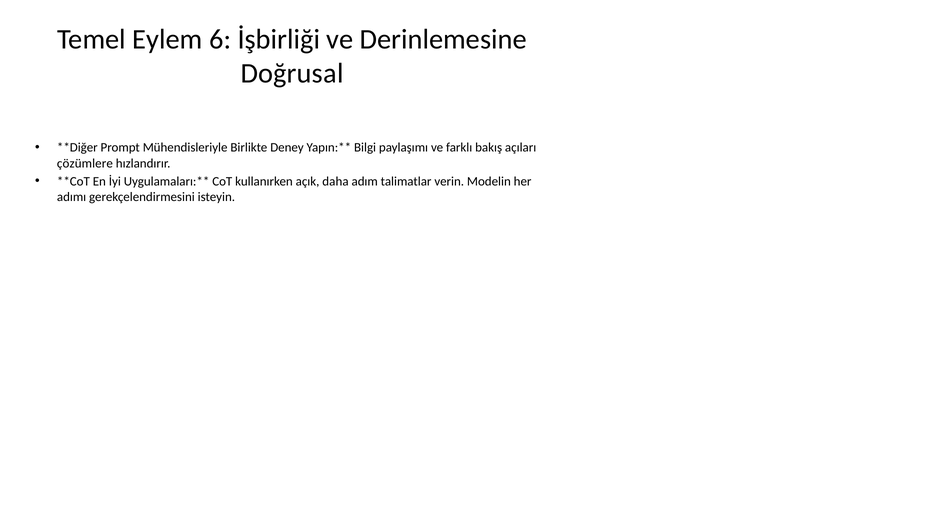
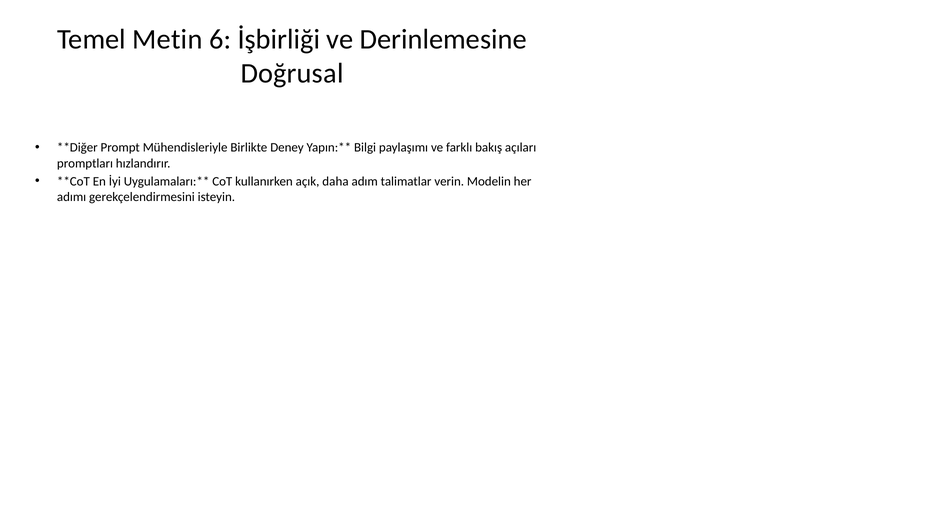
Eylem: Eylem -> Metin (167, 39)
çözümlere: çözümlere -> promptları (85, 163)
